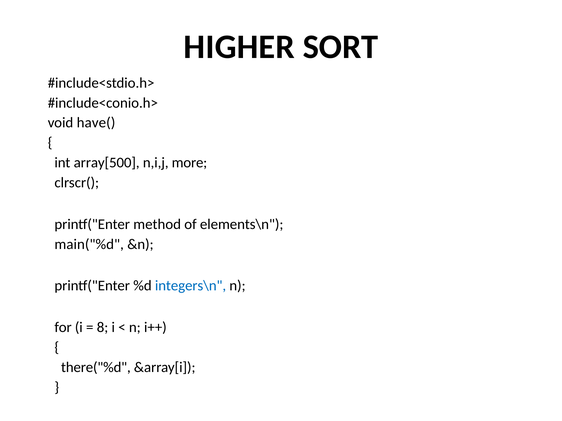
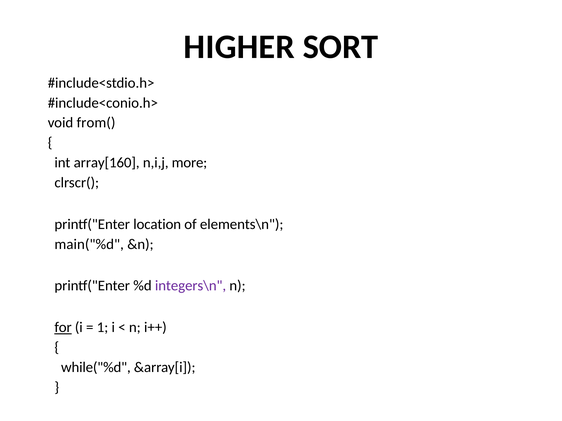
have(: have( -> from( (96, 123)
array[500: array[500 -> array[160 (107, 163)
method: method -> location (157, 224)
integers\n colour: blue -> purple (191, 286)
for underline: none -> present (63, 328)
8: 8 -> 1 (103, 328)
there("%d: there("%d -> while("%d (96, 368)
